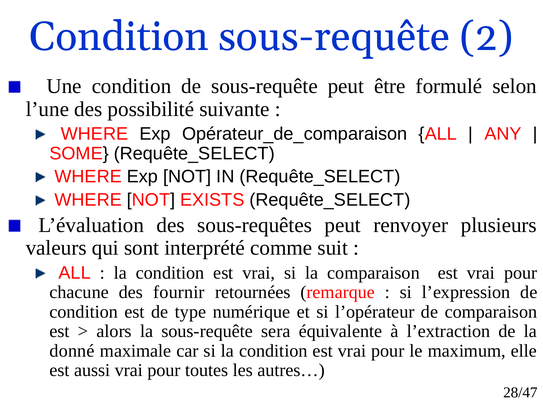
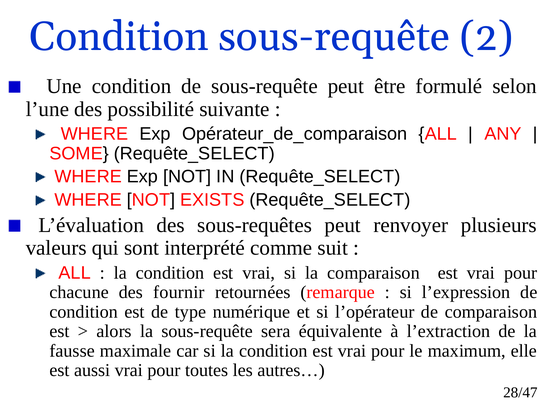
donné: donné -> fausse (72, 351)
